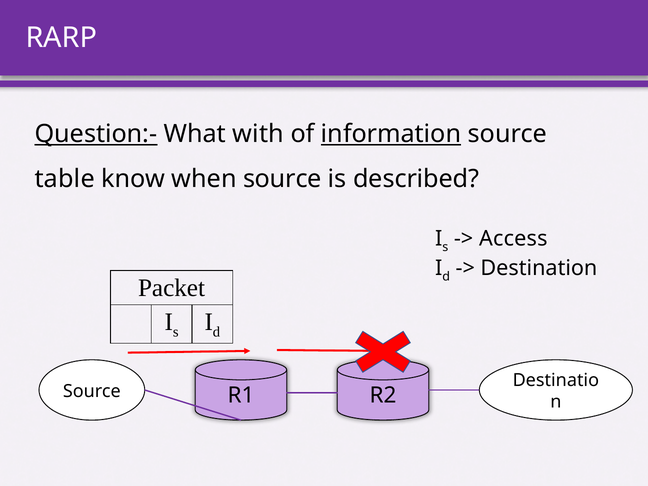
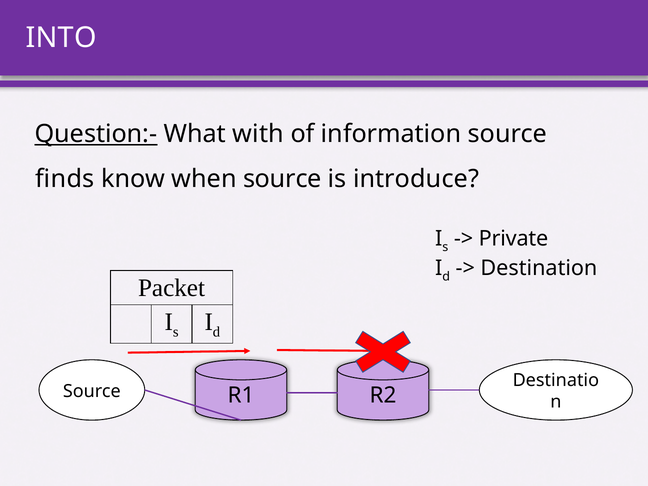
RARP: RARP -> INTO (61, 38)
information underline: present -> none (391, 134)
table: table -> finds (65, 179)
described: described -> introduce (416, 179)
Access: Access -> Private (513, 239)
